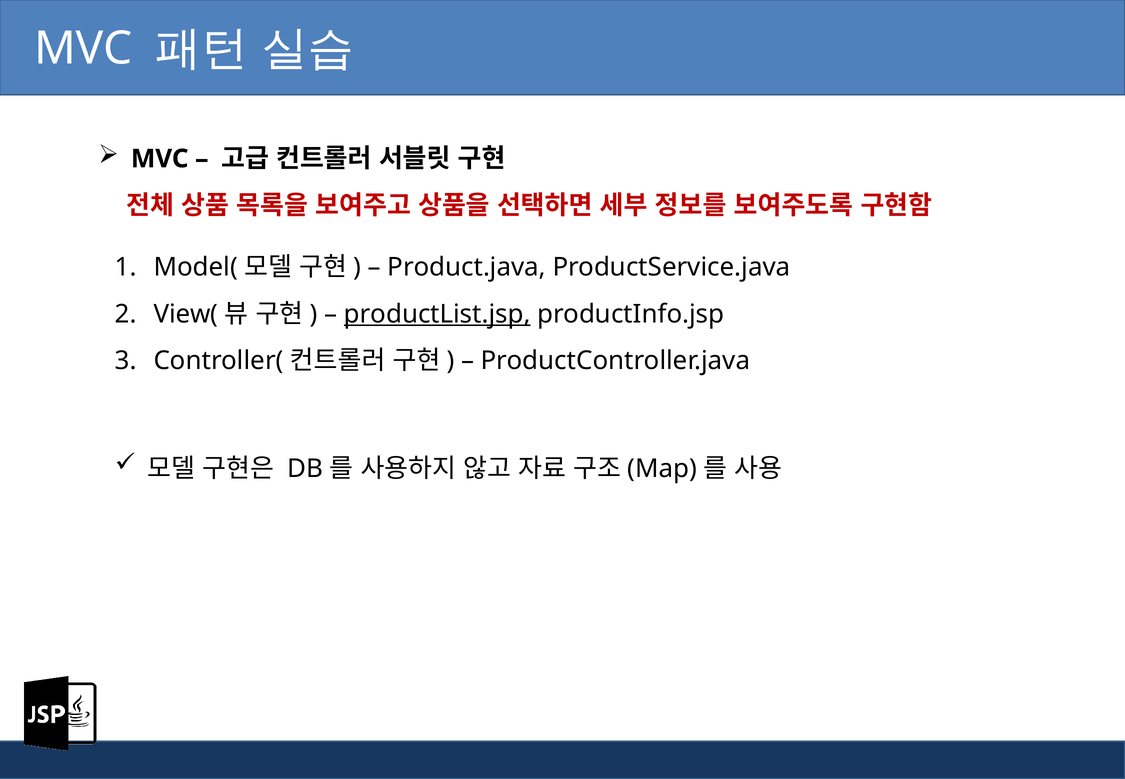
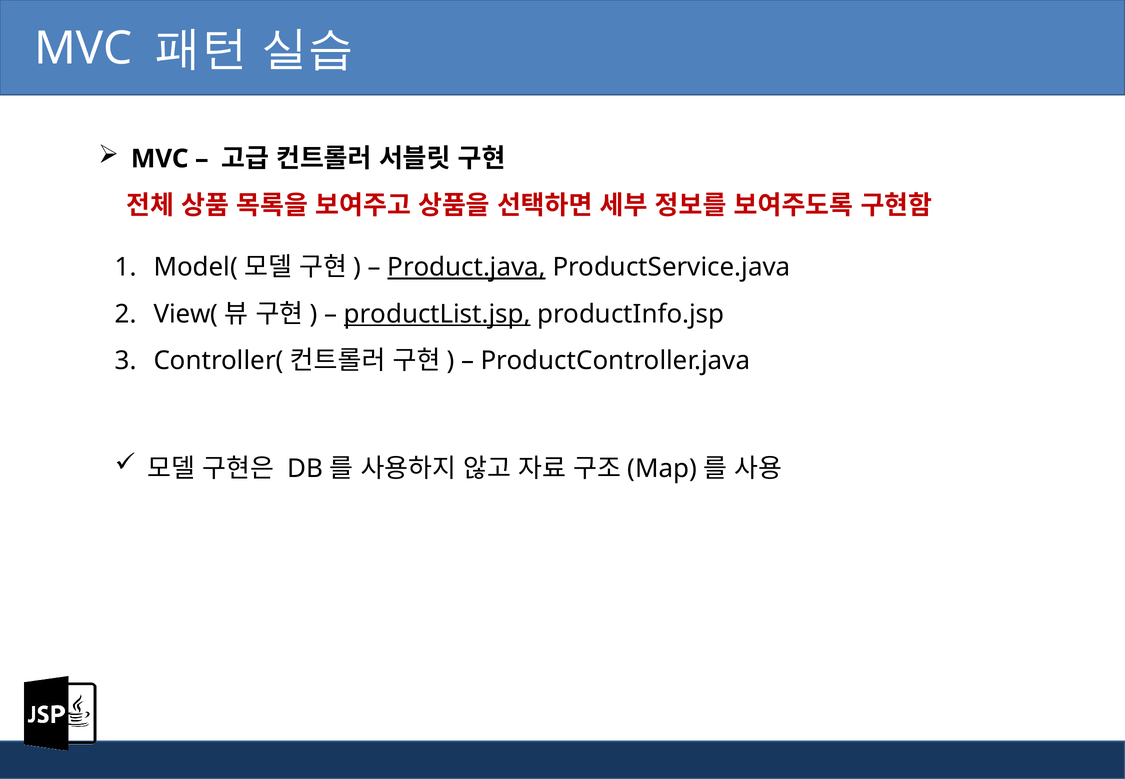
Product.java underline: none -> present (467, 267)
